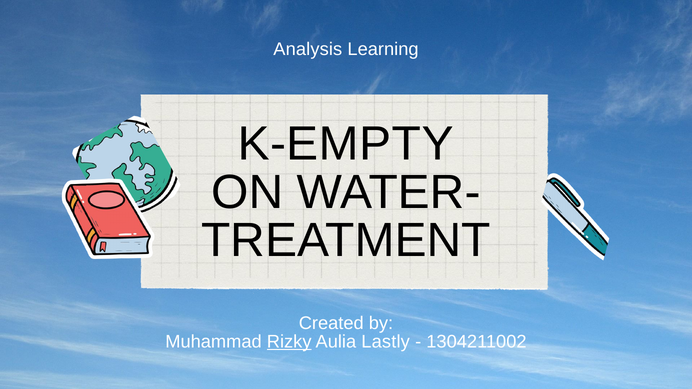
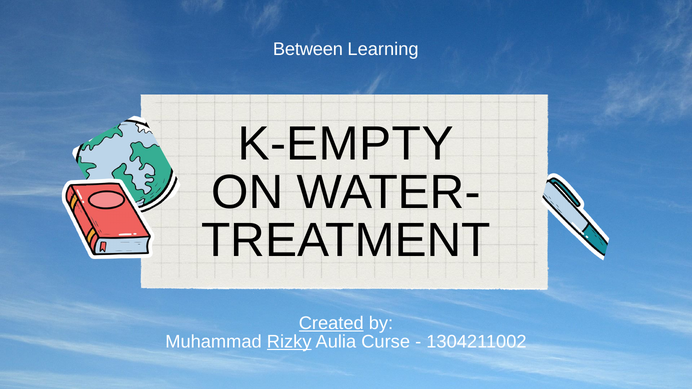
Analysis: Analysis -> Between (308, 49)
Created underline: none -> present (331, 323)
Lastly: Lastly -> Curse (386, 342)
